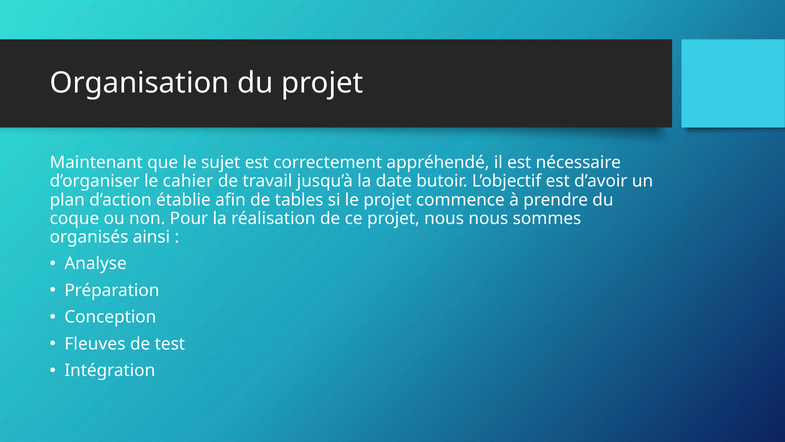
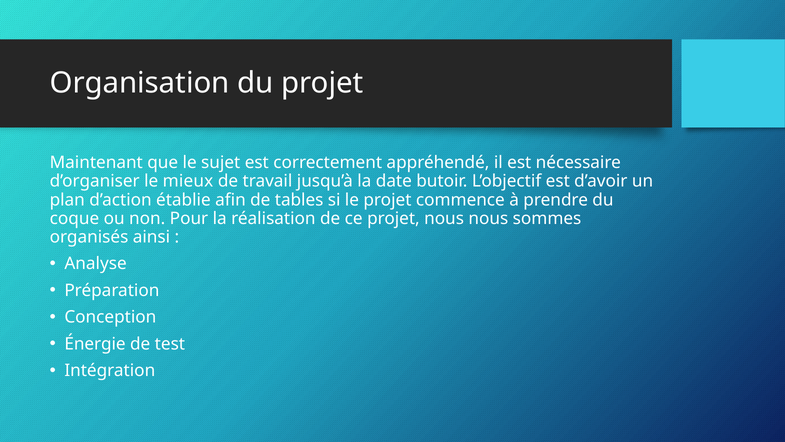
cahier: cahier -> mieux (188, 181)
Fleuves: Fleuves -> Énergie (95, 344)
